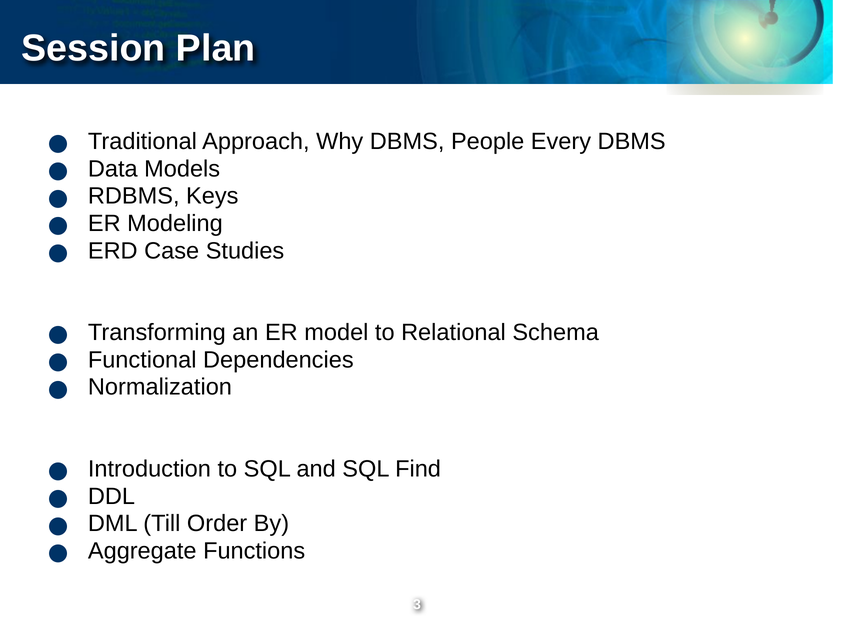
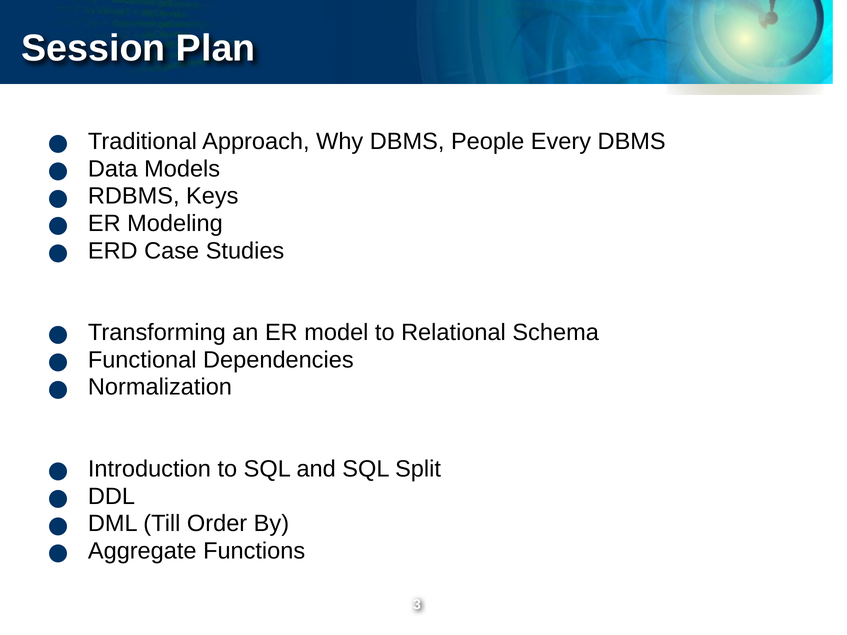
Find: Find -> Split (418, 469)
